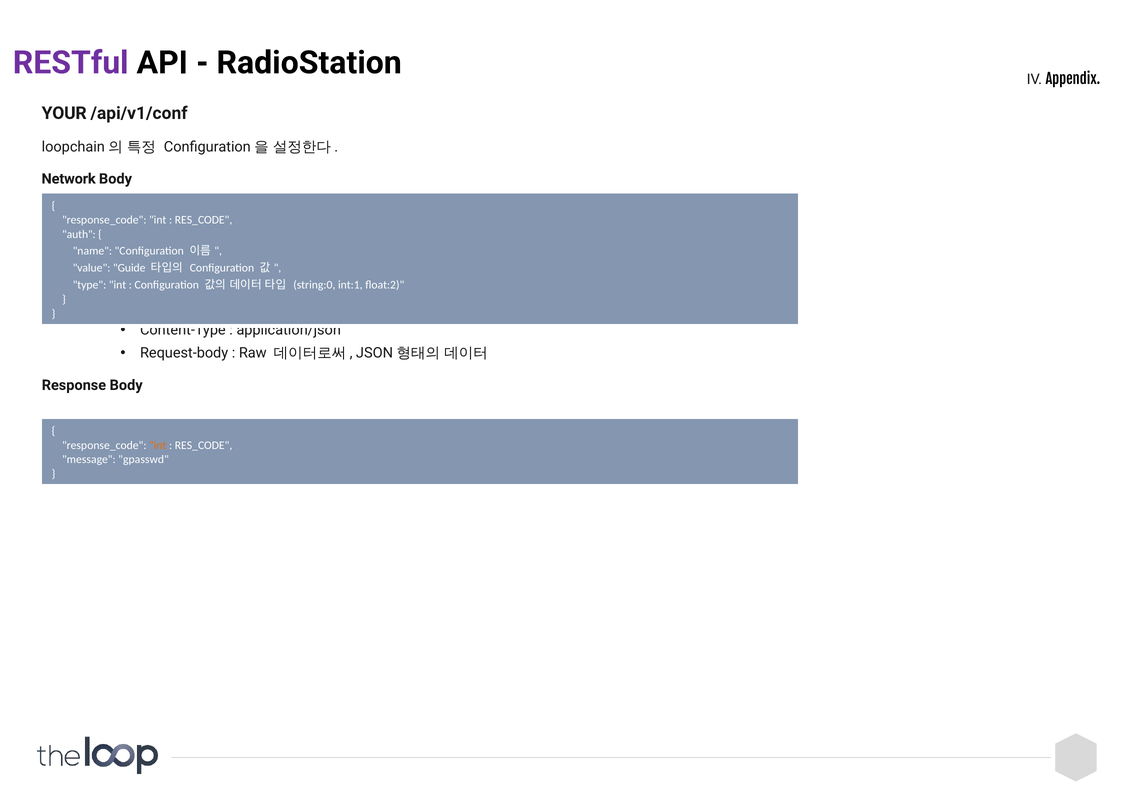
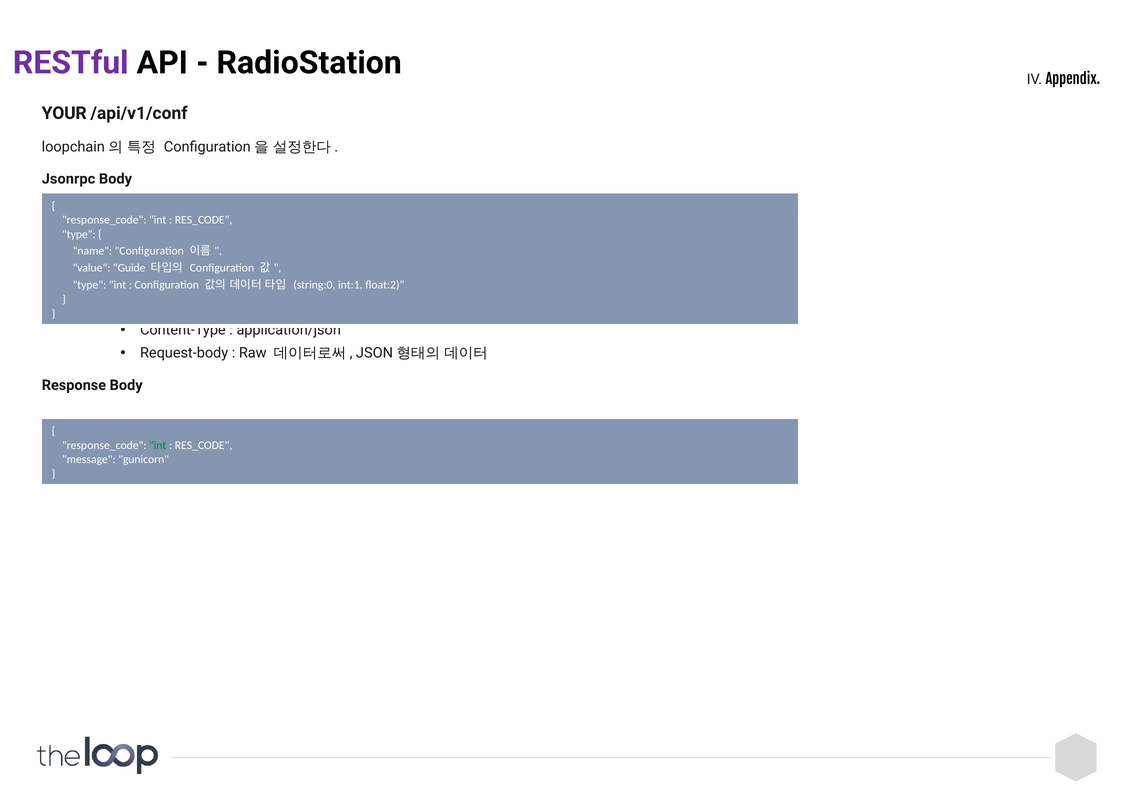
Network: Network -> Jsonrpc (68, 179)
auth: auth -> type (79, 234)
int colour: orange -> green (158, 445)
gpasswd: gpasswd -> gunicorn (144, 460)
